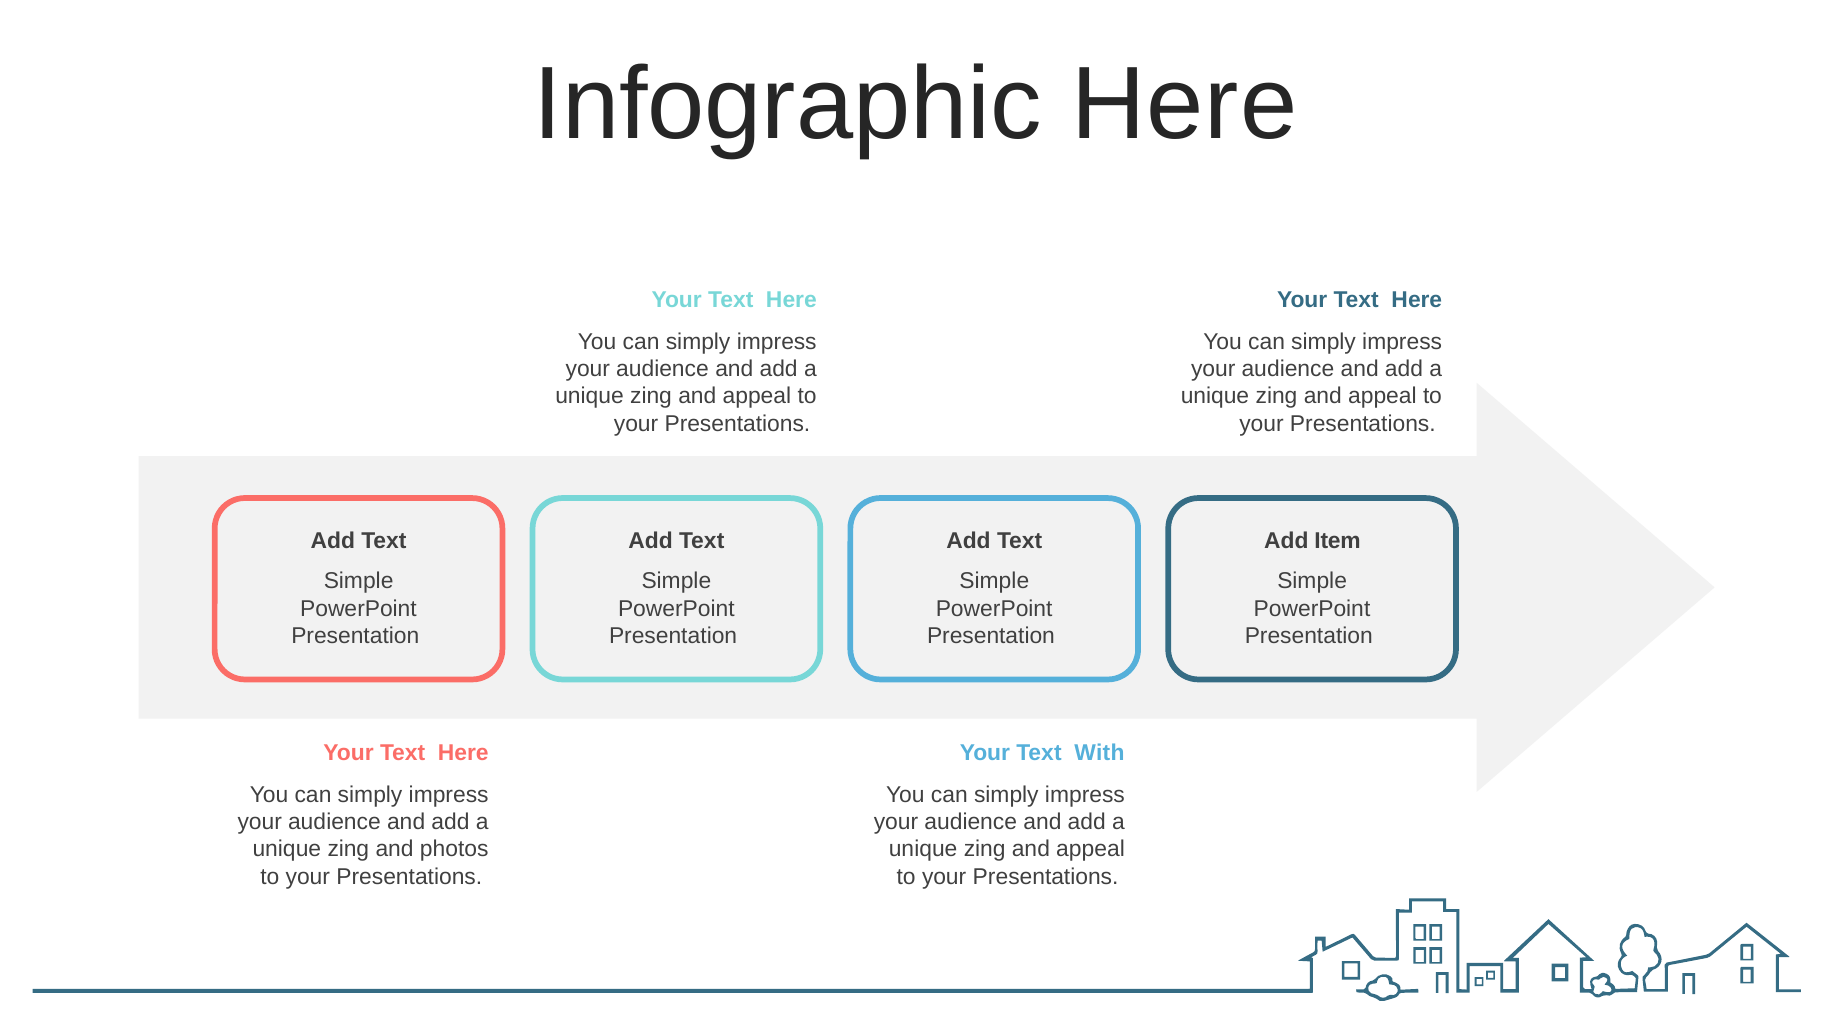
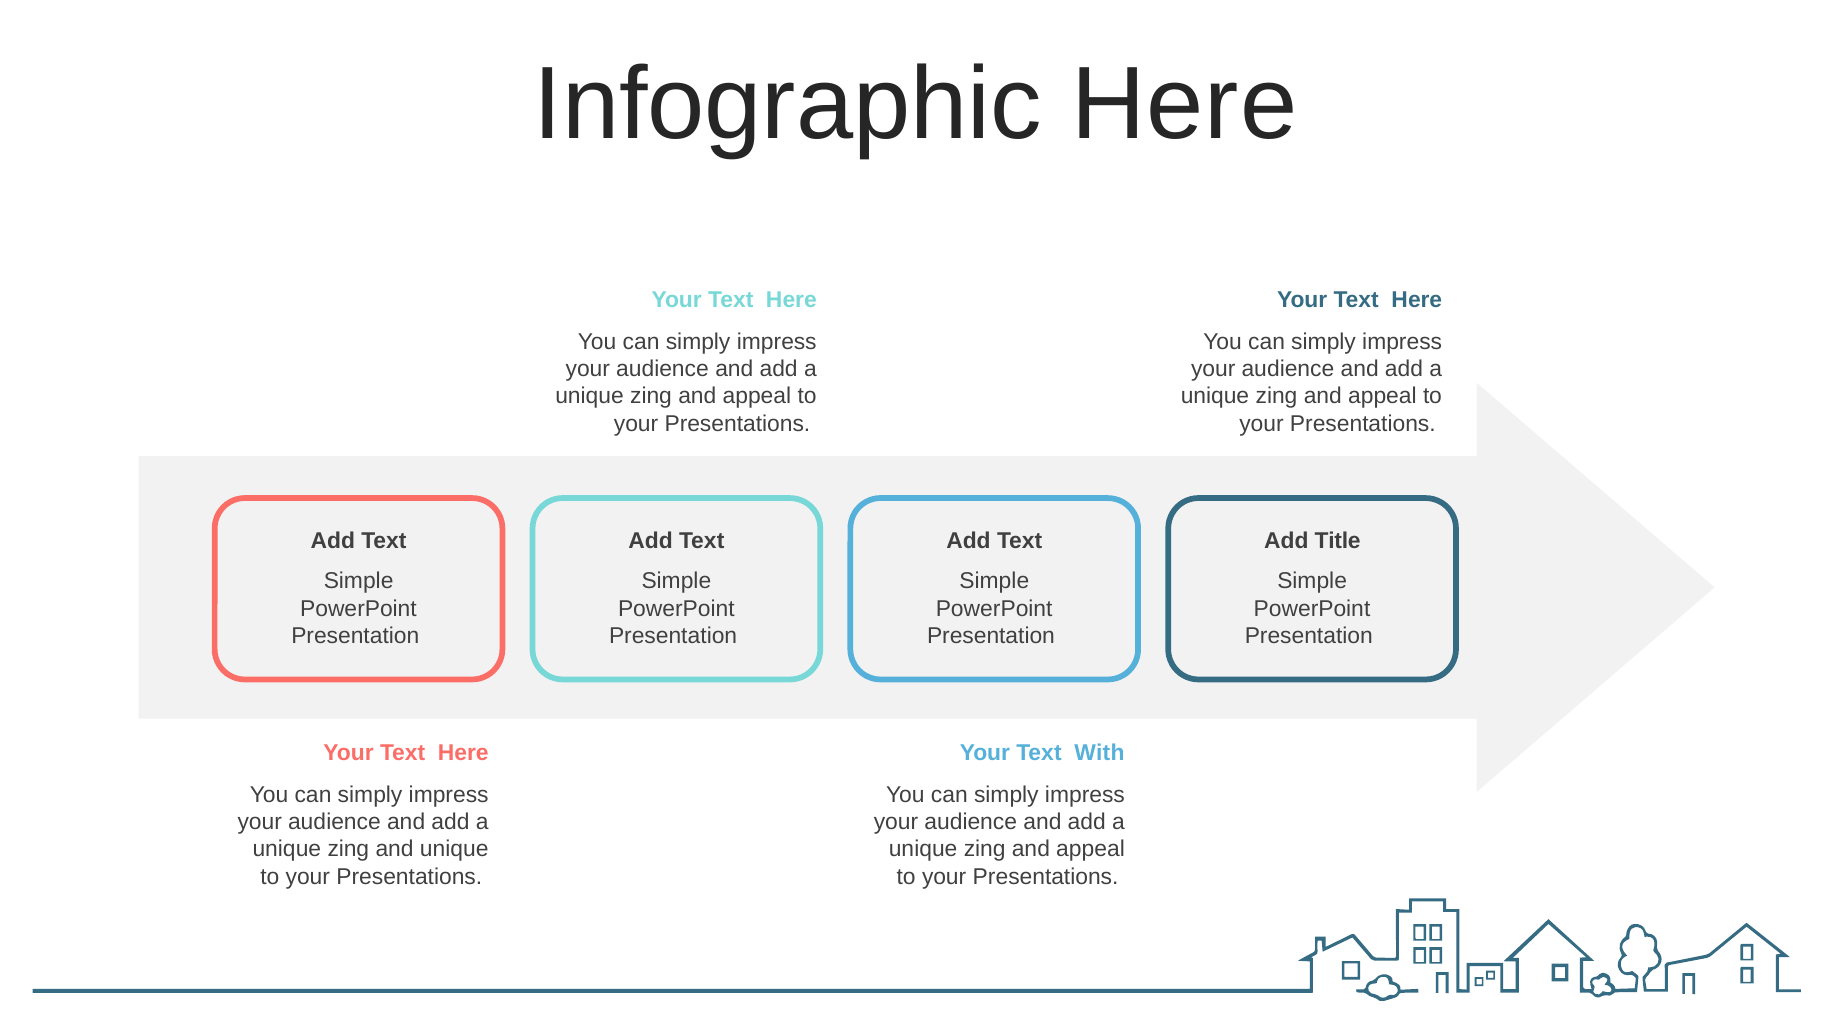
Item: Item -> Title (1338, 541)
and photos: photos -> unique (454, 849)
